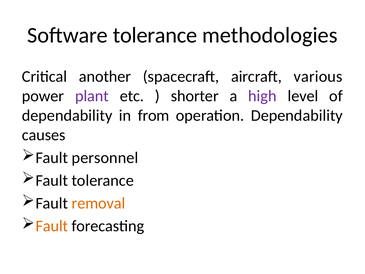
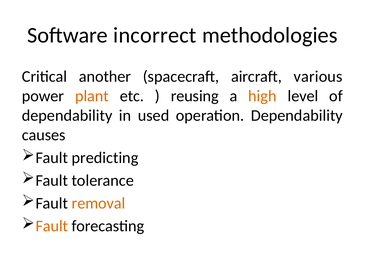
Software tolerance: tolerance -> incorrect (155, 35)
plant colour: purple -> orange (92, 96)
shorter: shorter -> reusing (195, 96)
high colour: purple -> orange (262, 96)
from: from -> used (154, 116)
personnel: personnel -> predicting (105, 158)
